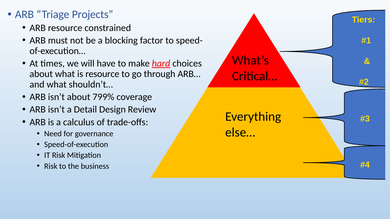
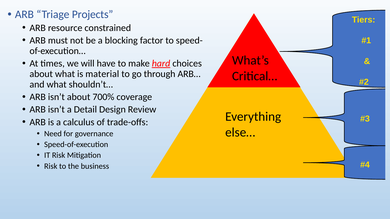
is resource: resource -> material (102, 74)
799%: 799% -> 700% (103, 97)
